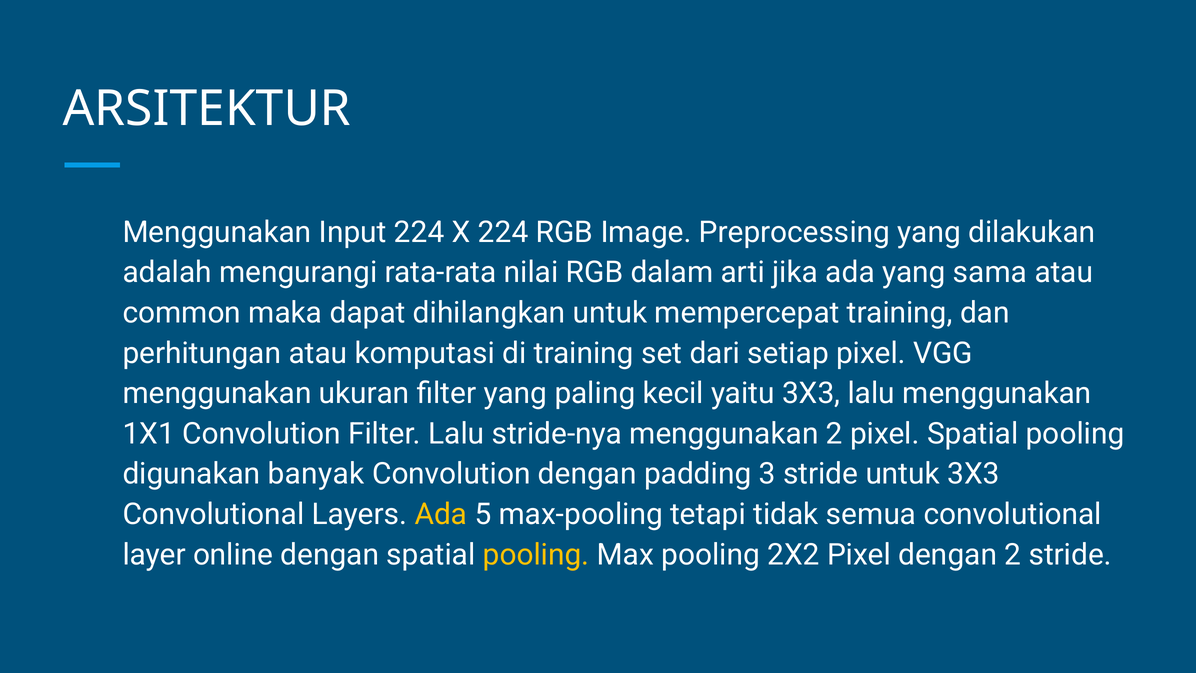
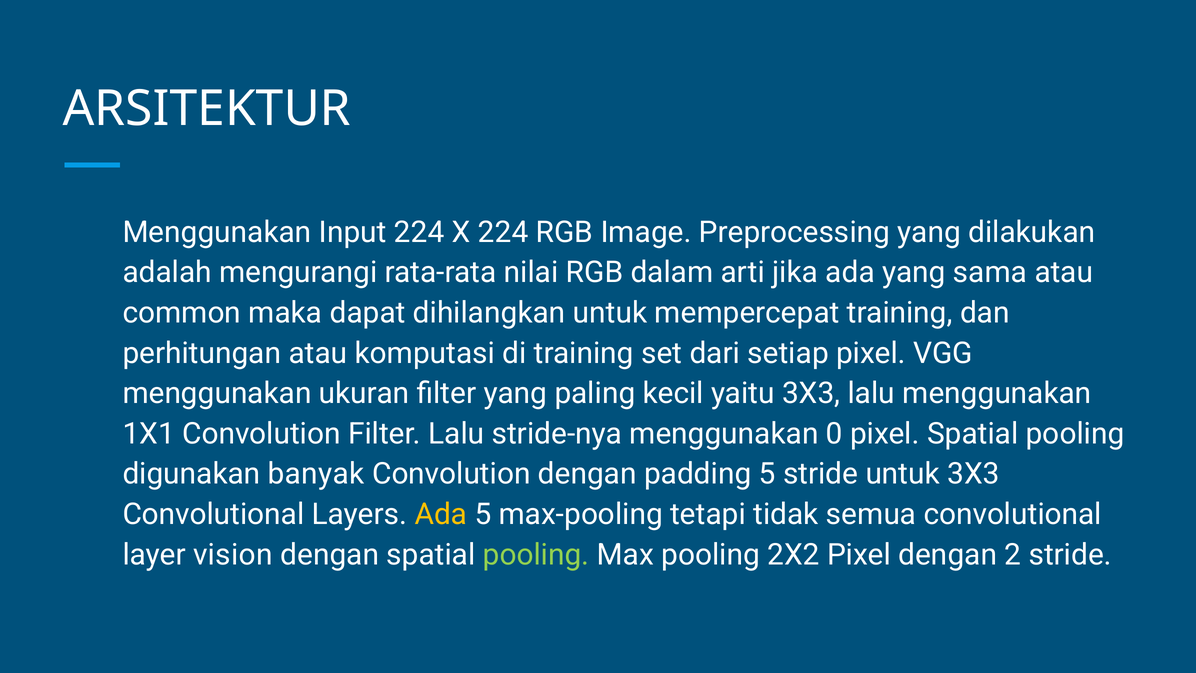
menggunakan 2: 2 -> 0 (834, 434)
padding 3: 3 -> 5 (767, 474)
online: online -> vision (233, 555)
pooling colour: yellow -> light green (536, 555)
